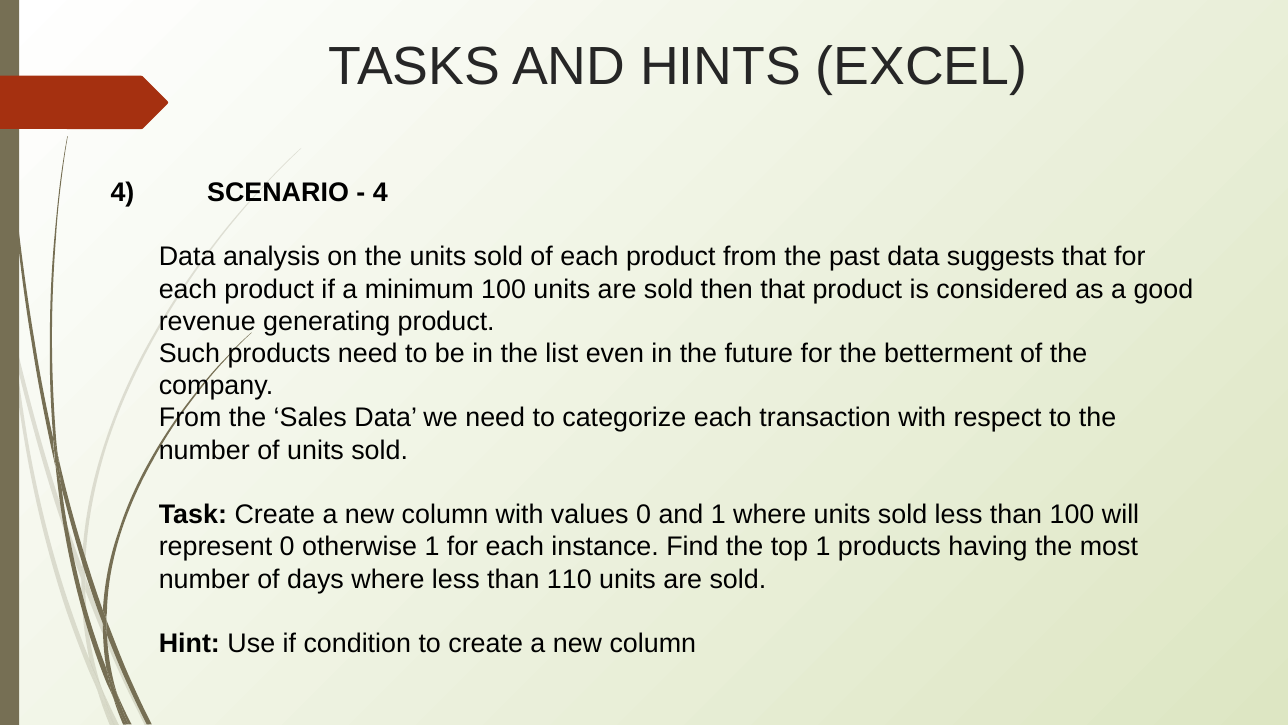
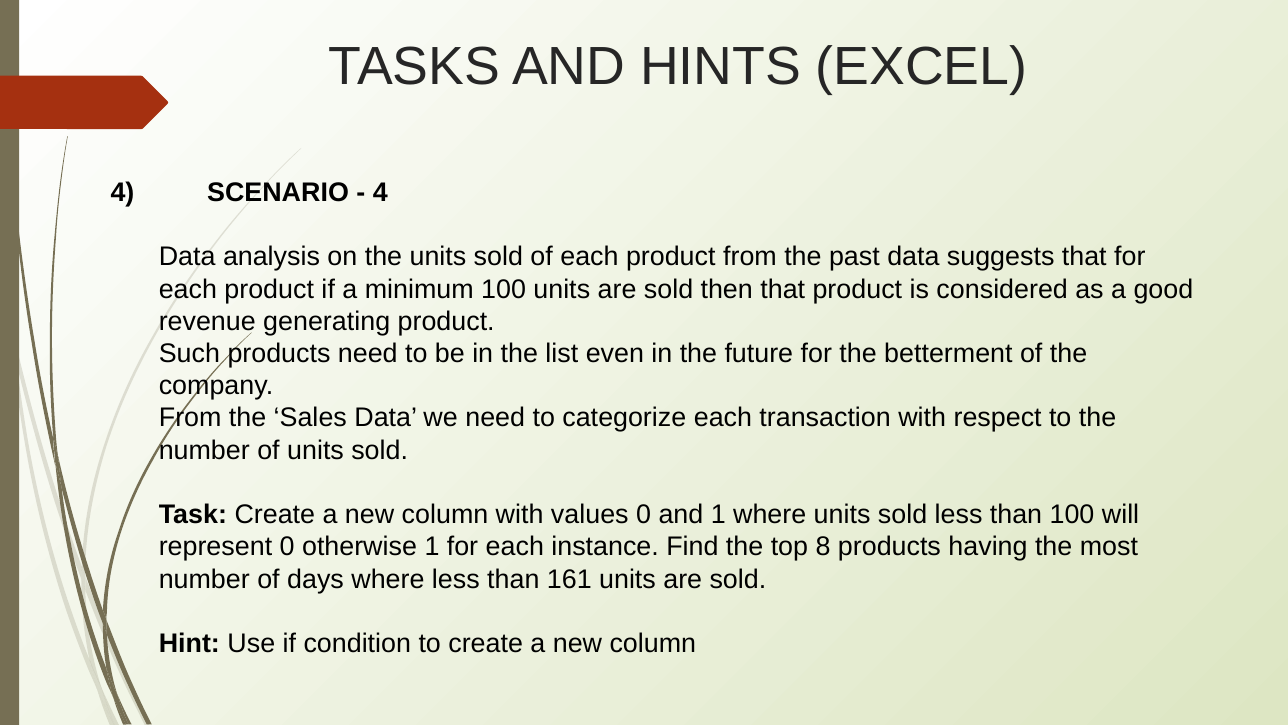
top 1: 1 -> 8 (823, 547)
110: 110 -> 161 (569, 579)
